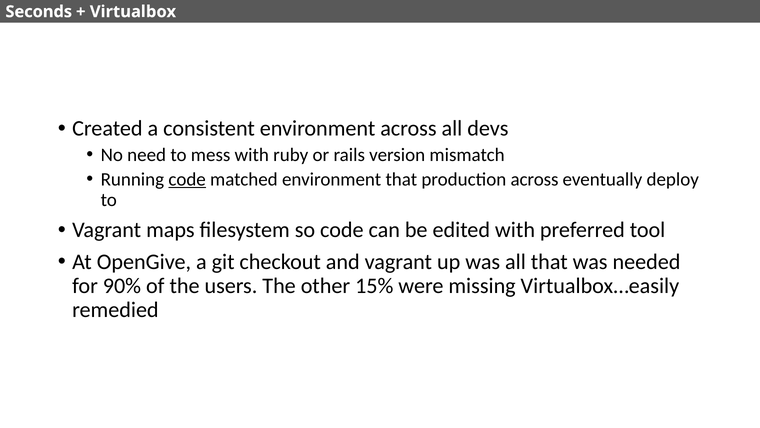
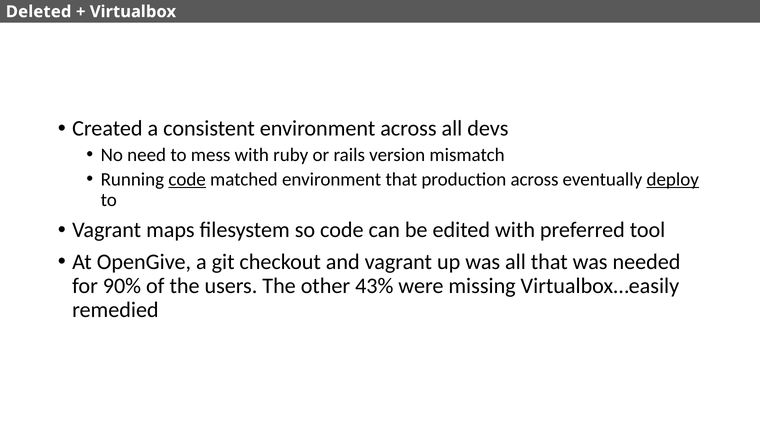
Seconds: Seconds -> Deleted (39, 12)
deploy underline: none -> present (673, 179)
15%: 15% -> 43% (374, 286)
